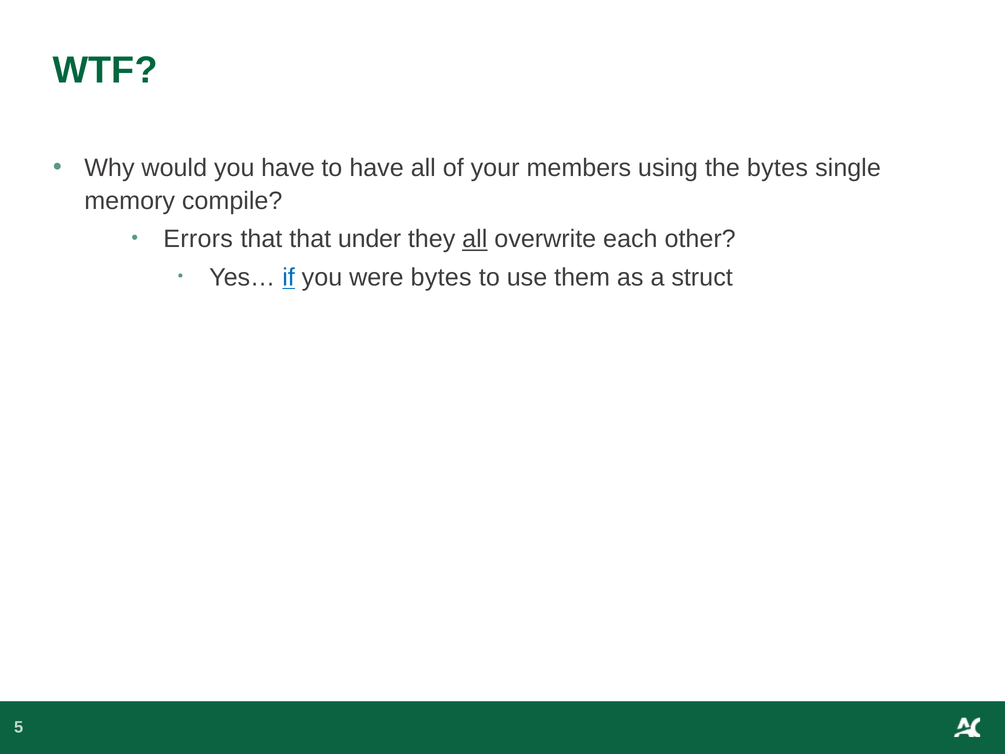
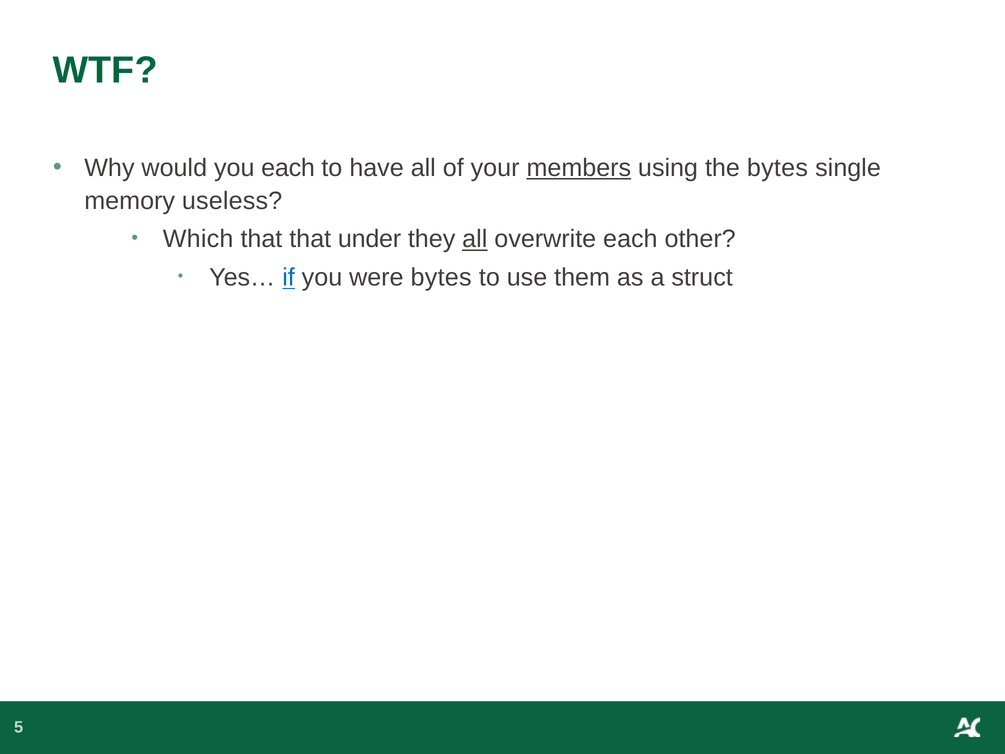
you have: have -> each (288, 168)
members underline: none -> present (579, 168)
compile: compile -> useless (232, 201)
Errors: Errors -> Which (198, 239)
